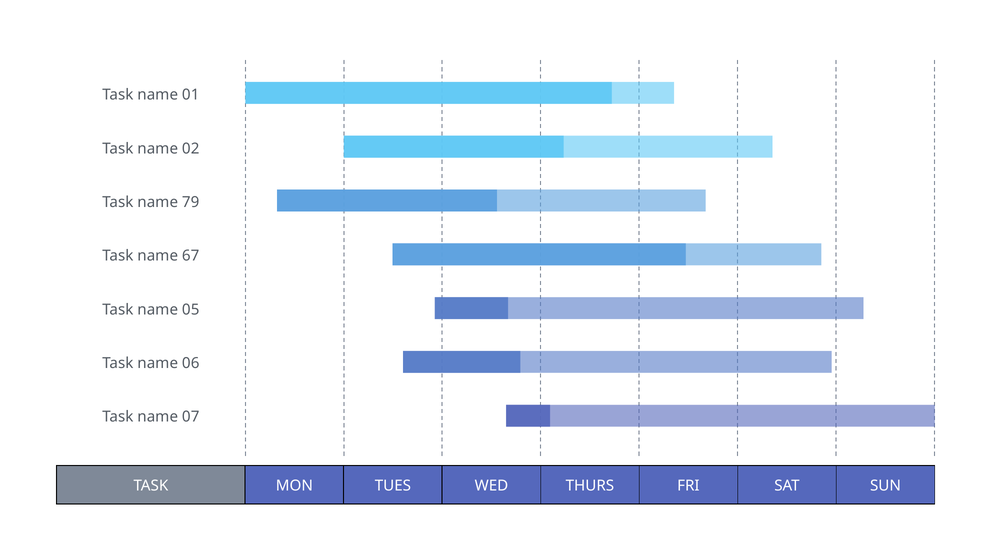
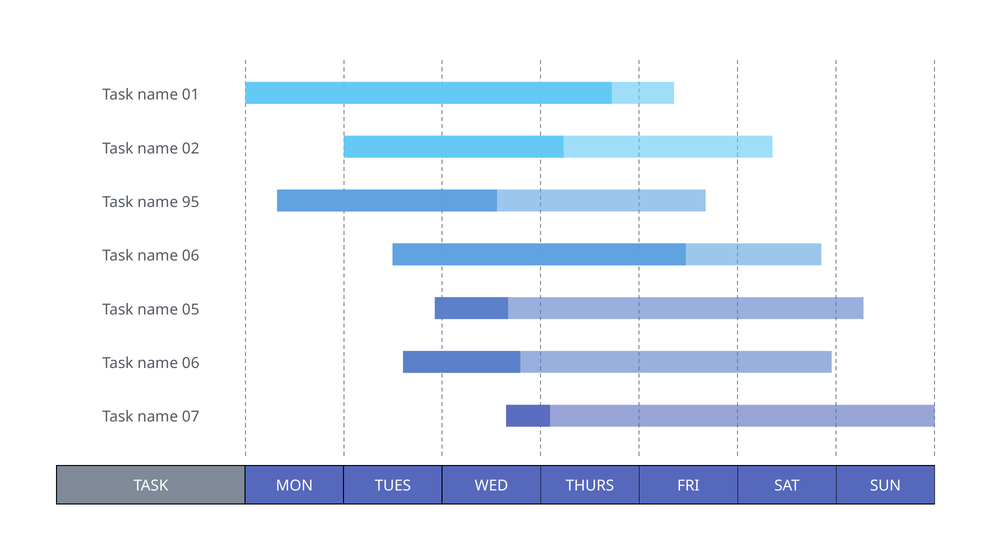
79: 79 -> 95 (191, 202)
67: 67 -> 06 (191, 256)
